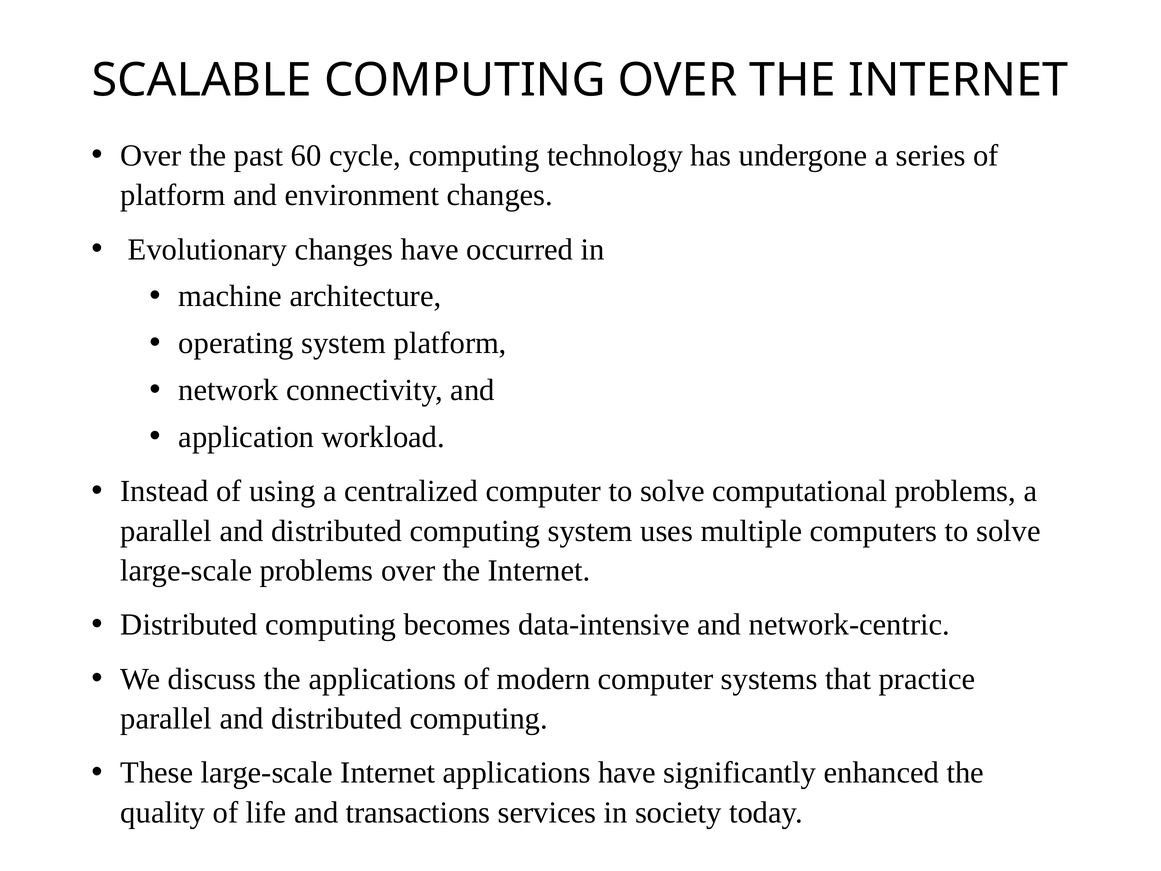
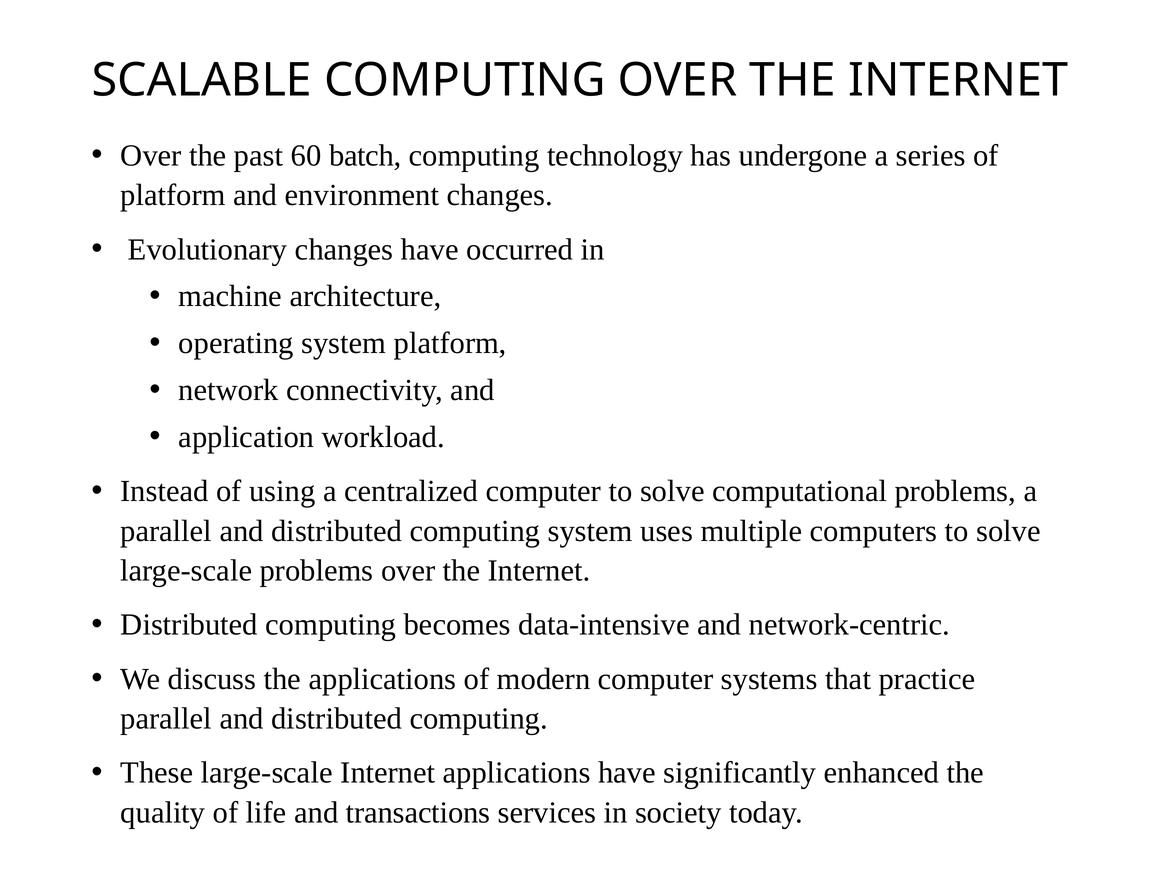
cycle: cycle -> batch (365, 155)
